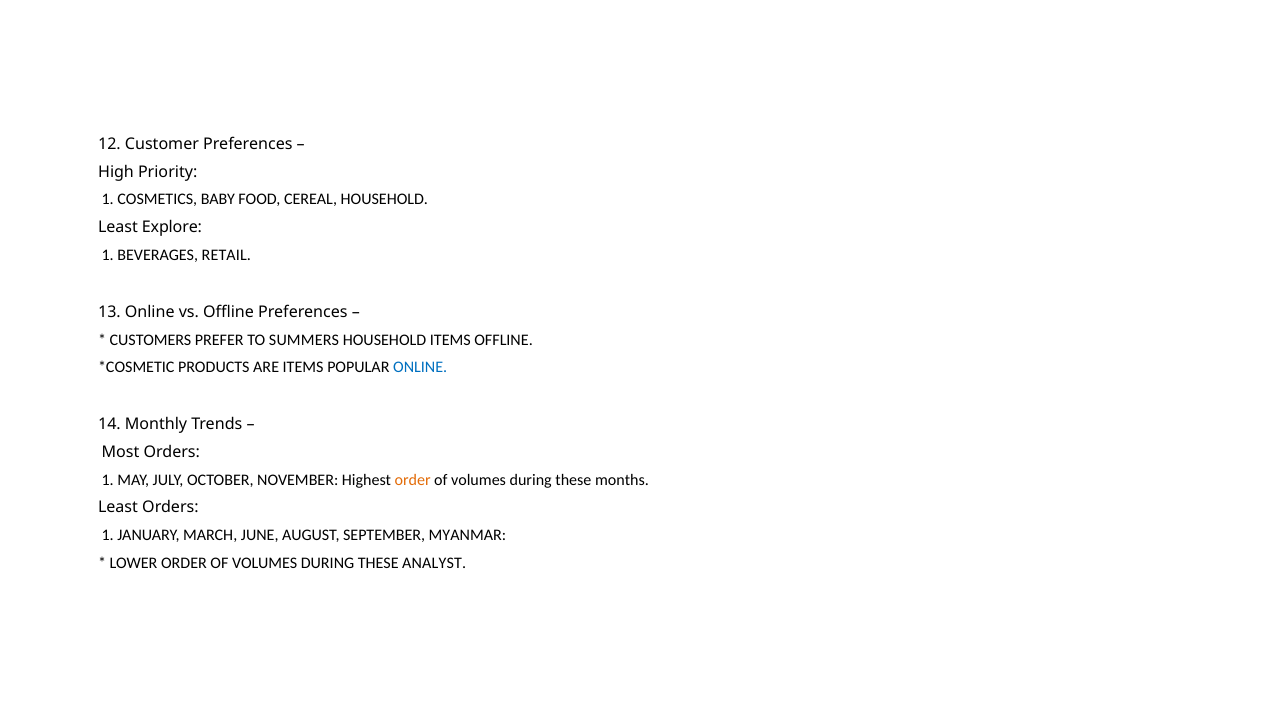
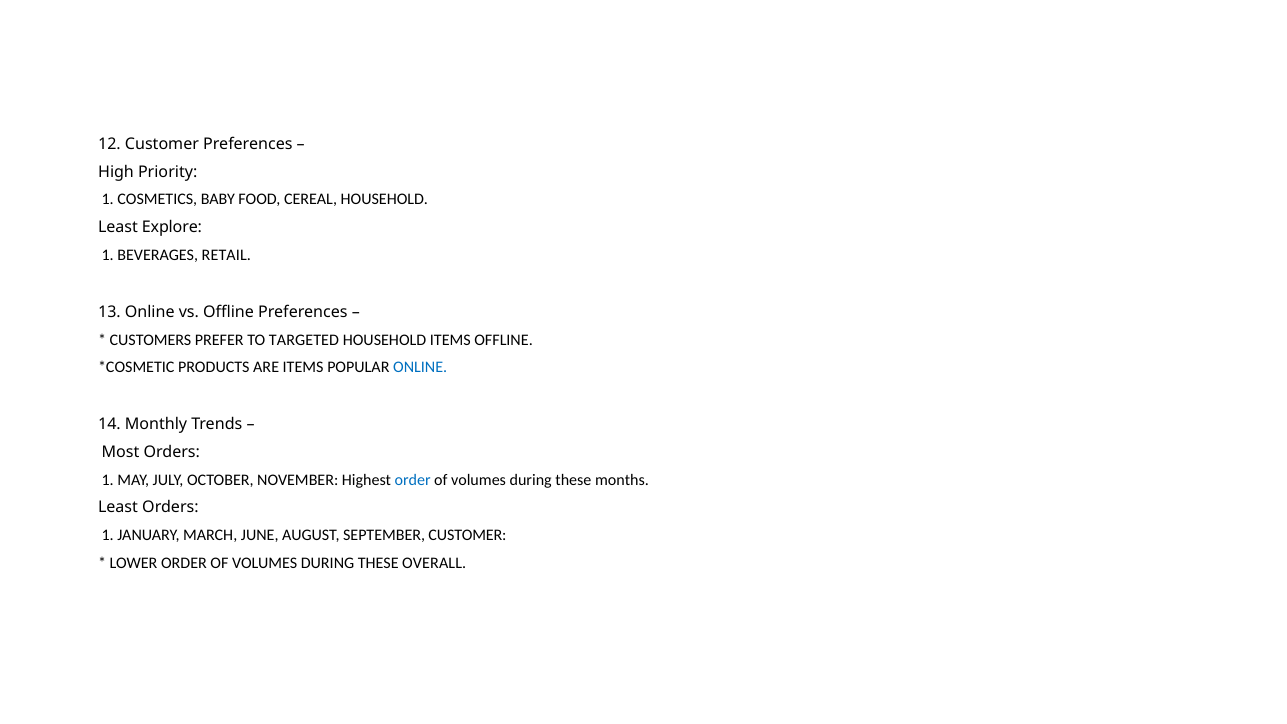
SUMMERS: SUMMERS -> TARGETED (304, 340)
order colour: orange -> blue (413, 480)
SEPTEMBER MYANMAR: MYANMAR -> CUSTOMER (467, 535)
ANALYST: ANALYST -> OVERALL (434, 563)
